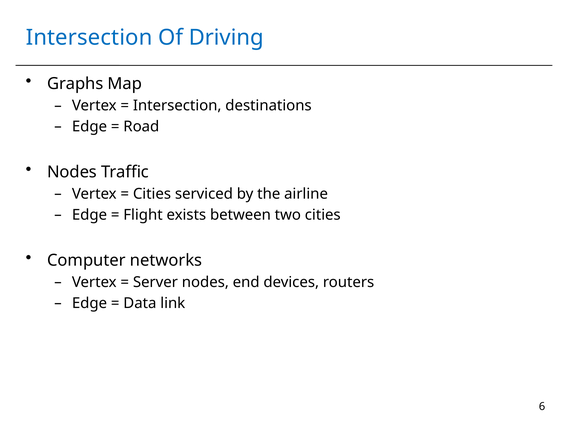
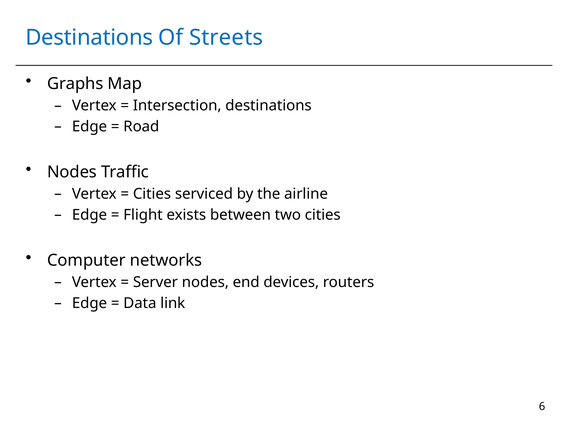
Intersection: Intersection -> Destinations (89, 37)
Driving: Driving -> Streets (226, 37)
